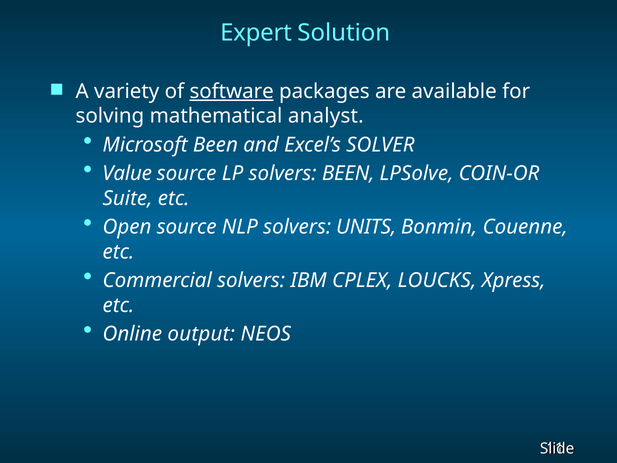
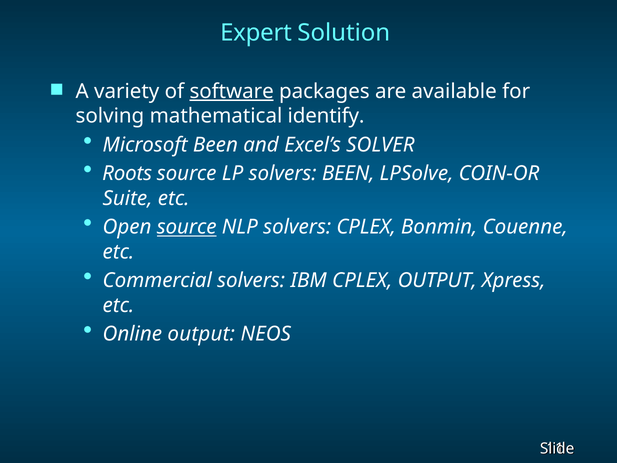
analyst: analyst -> identify (326, 116)
Value: Value -> Roots (127, 174)
source underline: none -> present (187, 227)
solvers UNITS: UNITS -> CPLEX (366, 227)
CPLEX LOUCKS: LOUCKS -> OUTPUT (437, 281)
